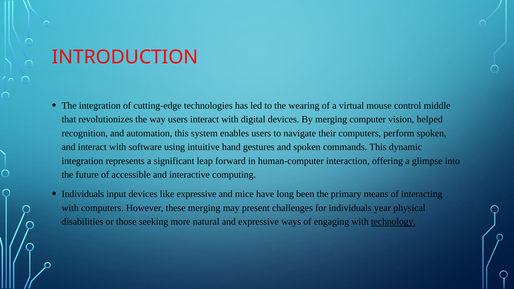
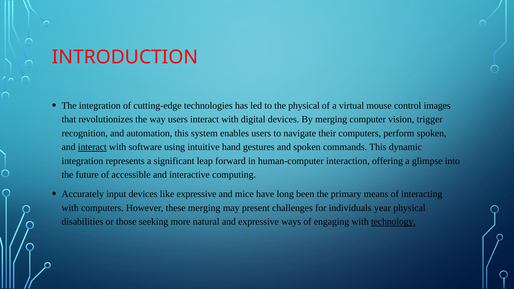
the wearing: wearing -> physical (304, 106)
middle: middle -> images (437, 106)
helped: helped -> trigger (430, 119)
interact underline: none -> present (92, 147)
Individuals: Individuals -> Accurately (83, 194)
